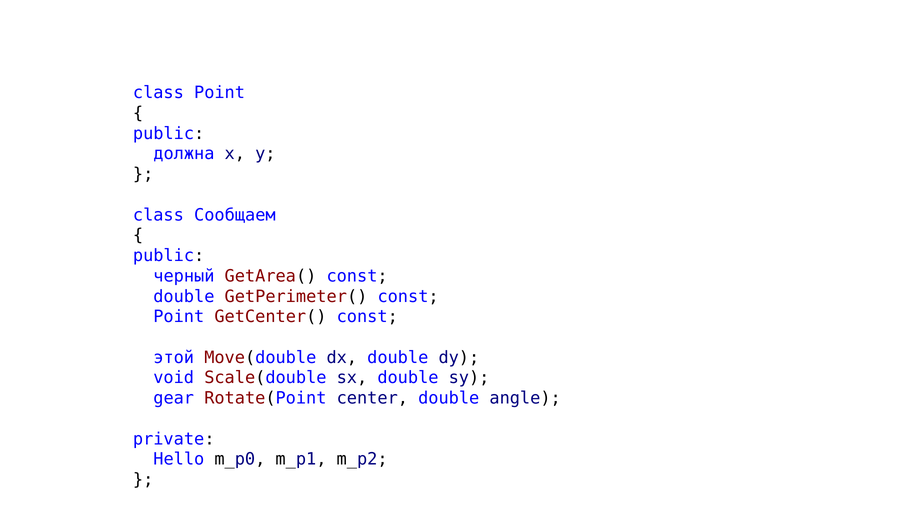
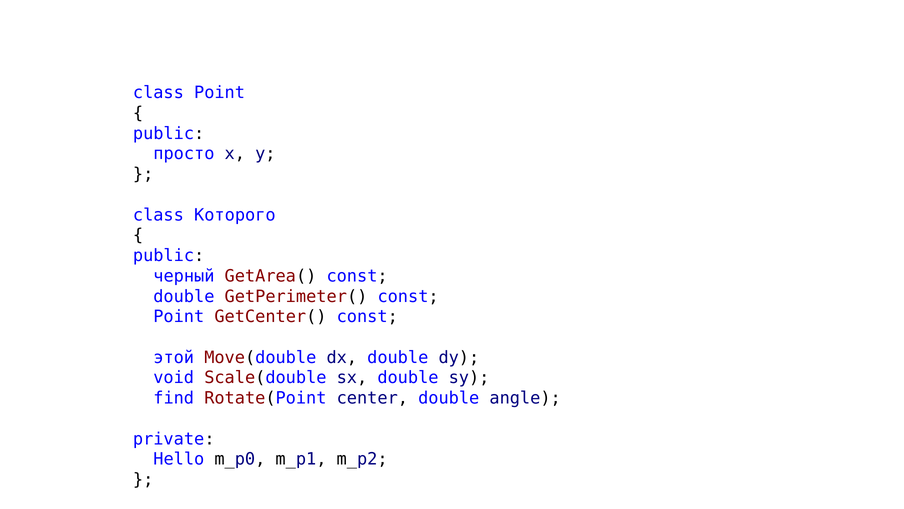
должна: должна -> просто (184, 154)
Сообщаем: Сообщаем -> Которого (235, 215)
gear: gear -> find (174, 398)
